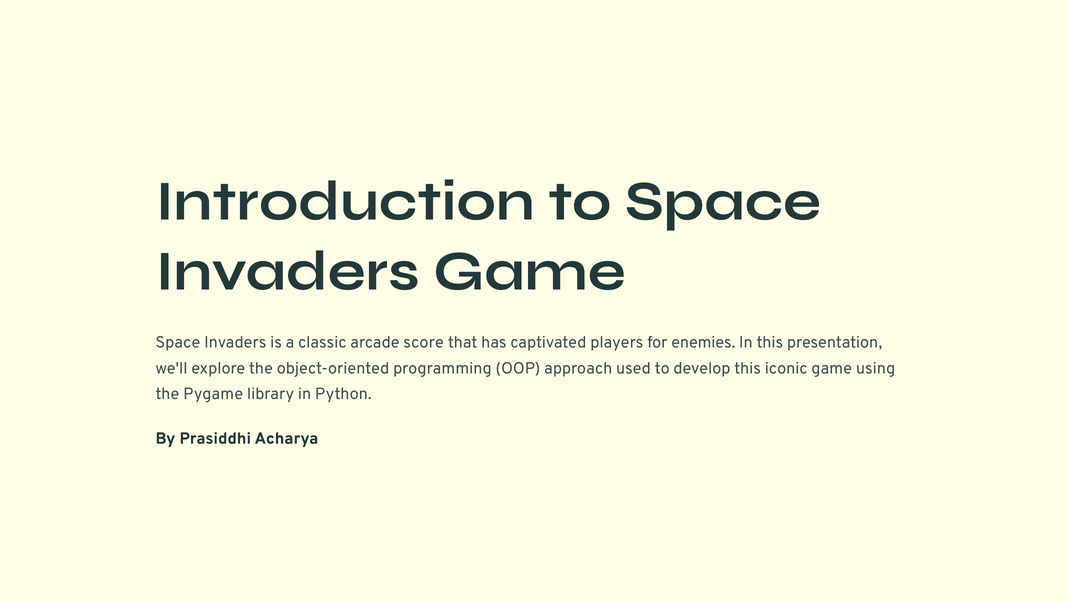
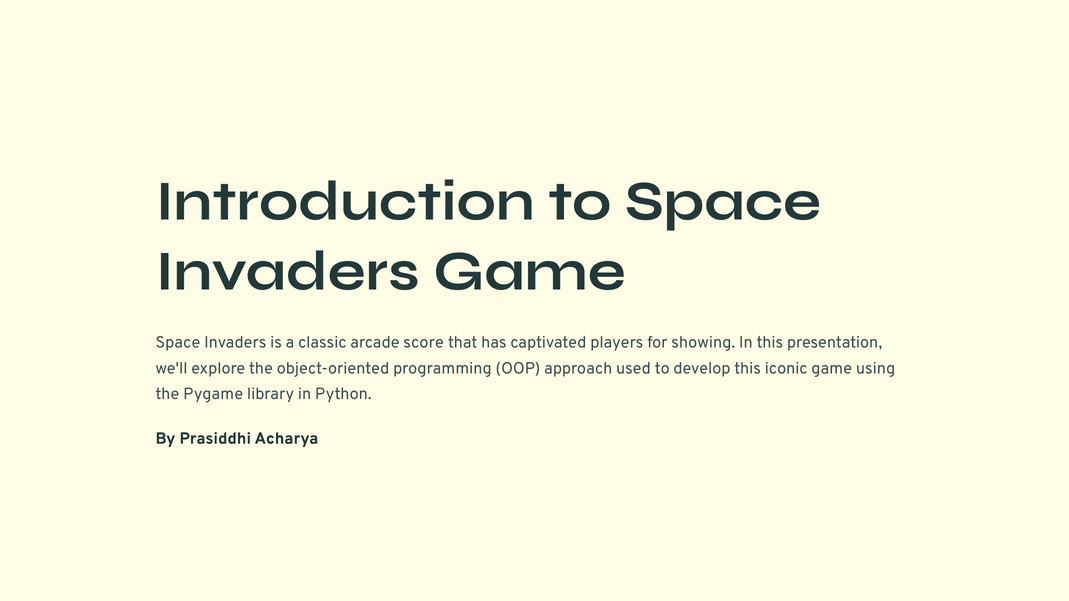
enemies: enemies -> showing (703, 342)
